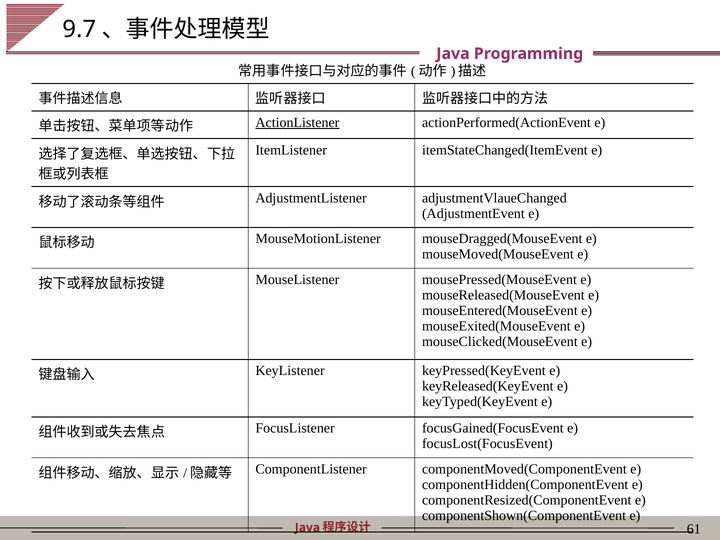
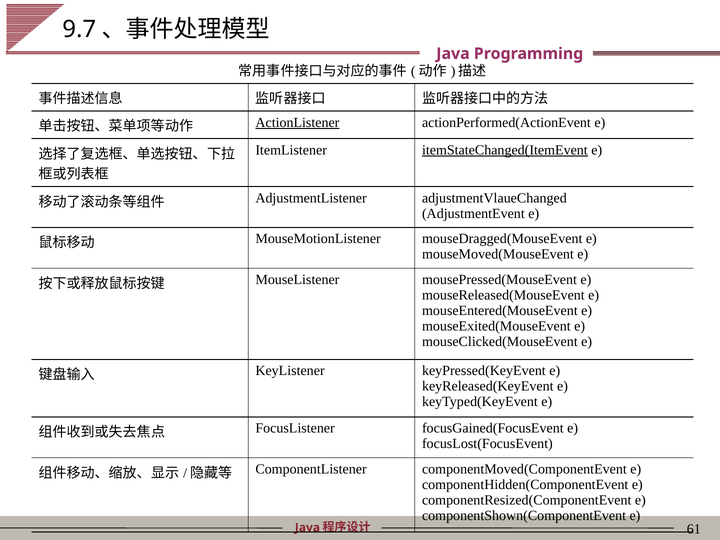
itemStateChanged(ItemEvent underline: none -> present (505, 150)
